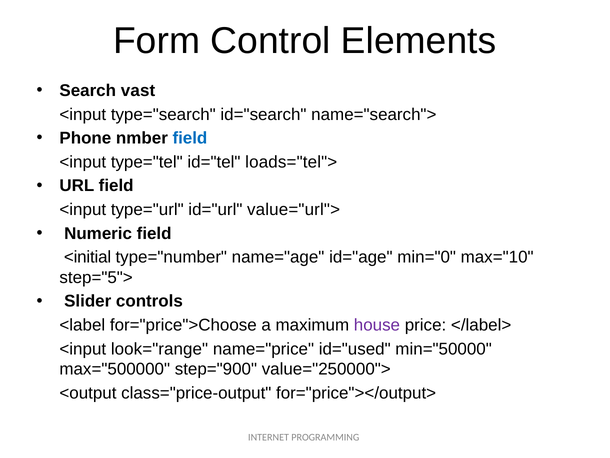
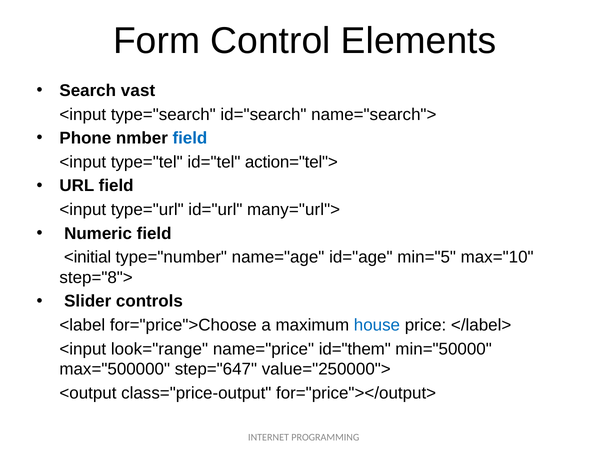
loads="tel">: loads="tel"> -> action="tel"> (291, 162)
value="url">: value="url"> -> many="url"> (294, 209)
min="0: min="0 -> min="5 (427, 257)
step="5">: step="5"> -> step="8"> (96, 277)
house colour: purple -> blue (377, 325)
id="used: id="used -> id="them (355, 349)
step="900: step="900 -> step="647 (216, 369)
